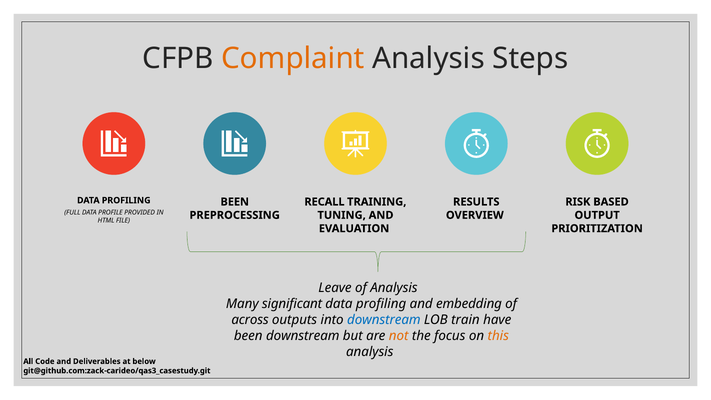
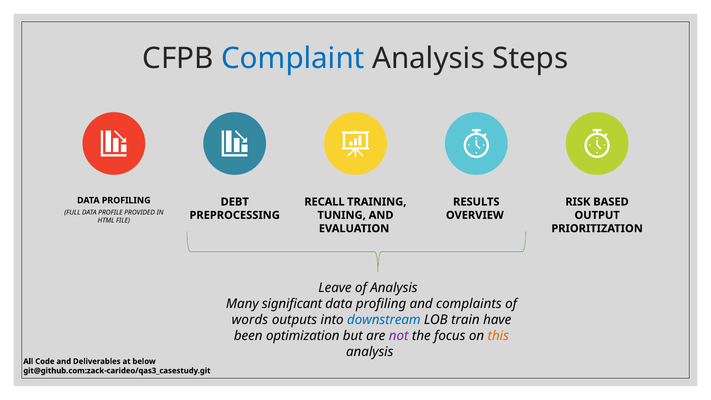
Complaint colour: orange -> blue (293, 59)
BEEN: BEEN -> DEBT (235, 202)
embedding: embedding -> complaints (469, 304)
across: across -> words (250, 320)
been downstream: downstream -> optimization (303, 336)
not colour: orange -> purple (399, 336)
